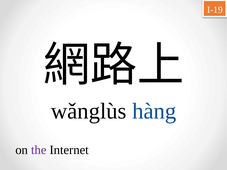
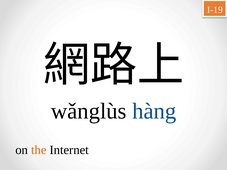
the colour: purple -> orange (39, 150)
